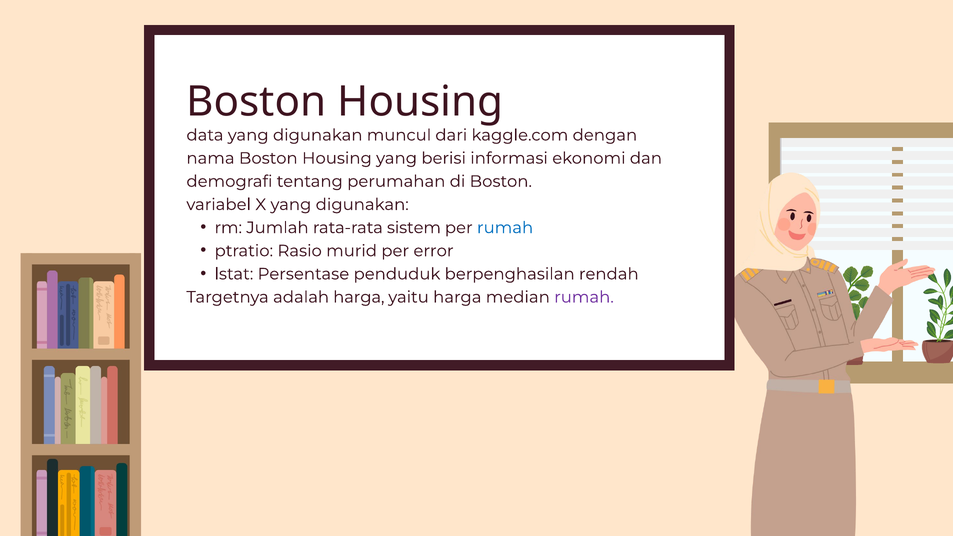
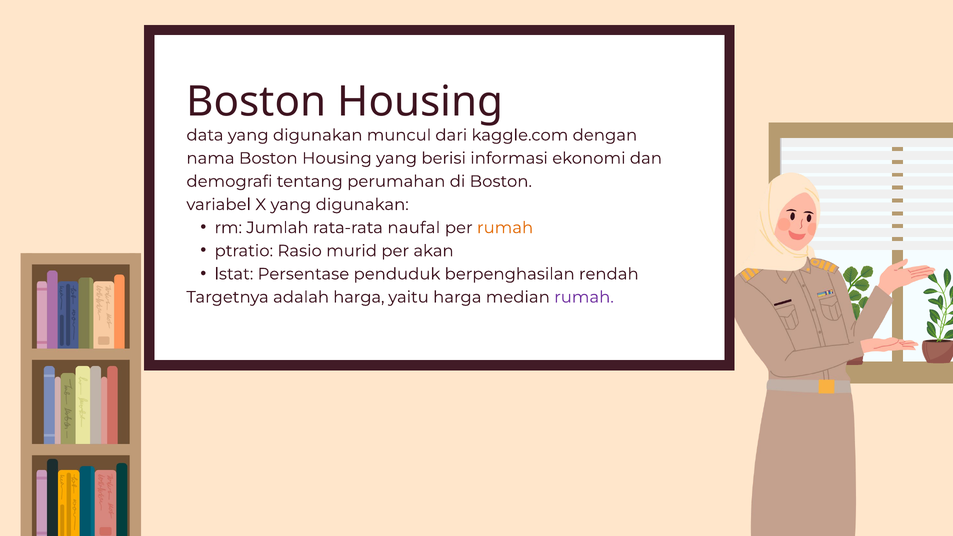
sistem: sistem -> naufal (414, 228)
rumah colour: blue -> orange (505, 228)
error: error -> akan (434, 251)
